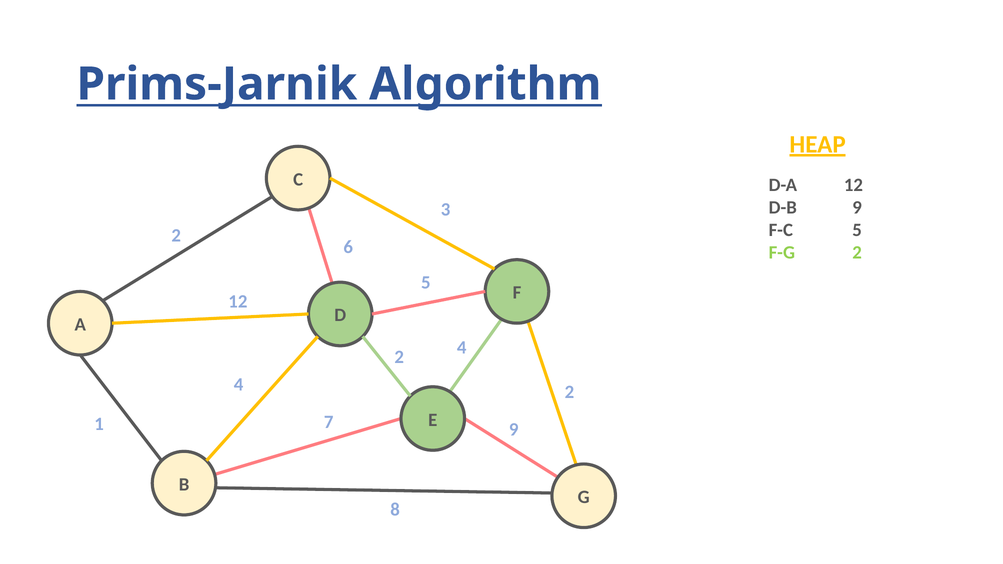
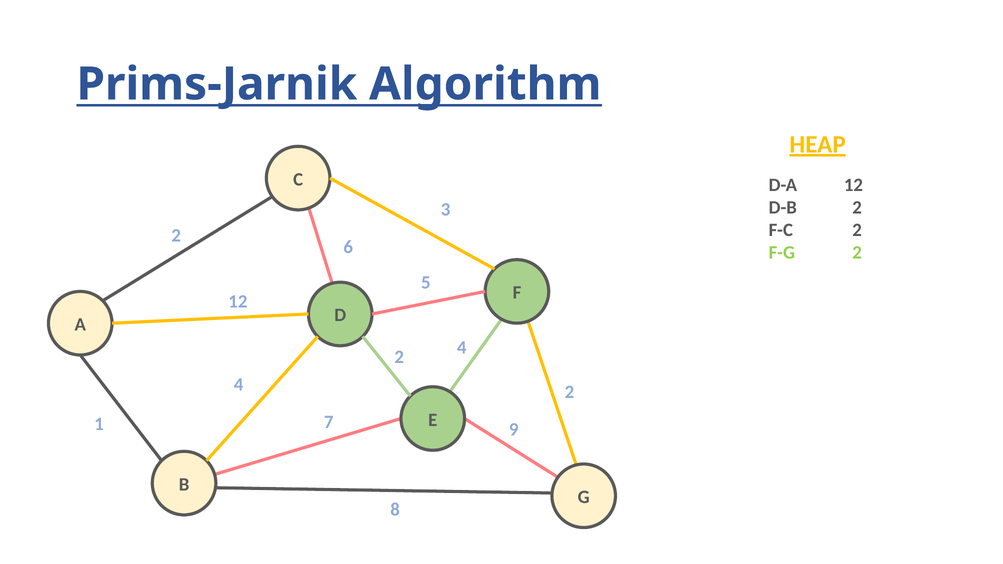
D-B 9: 9 -> 2 (857, 207)
F-C 5: 5 -> 2 (857, 230)
